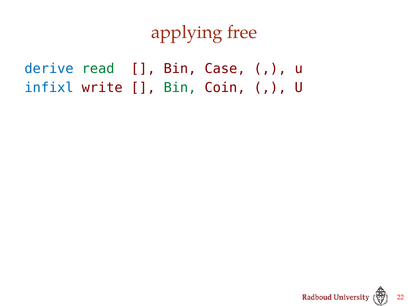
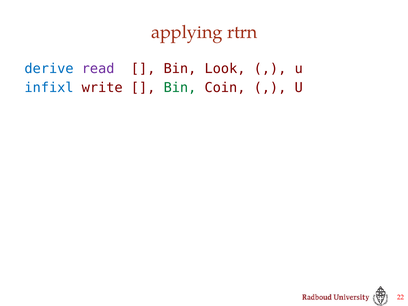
free: free -> rtrn (242, 32)
read colour: green -> purple (98, 69)
Case: Case -> Look (225, 69)
